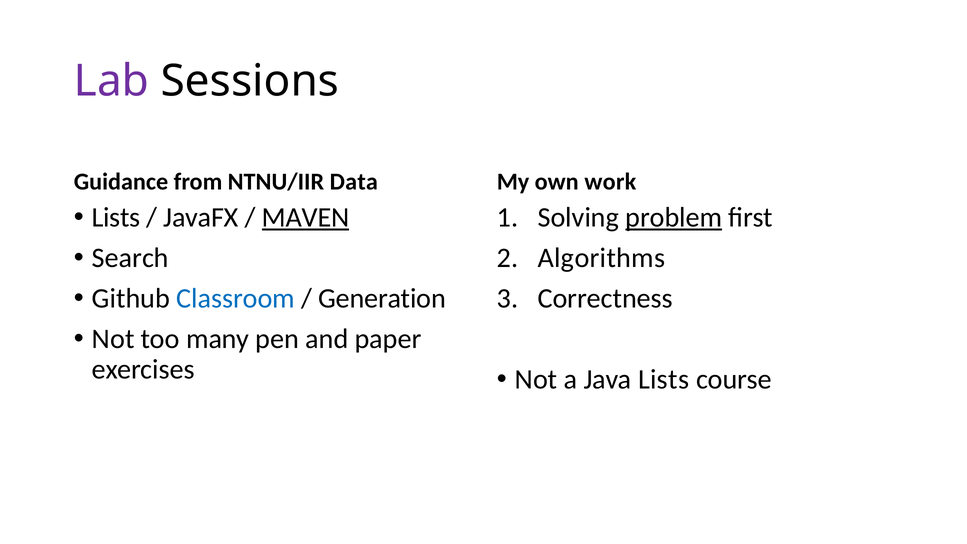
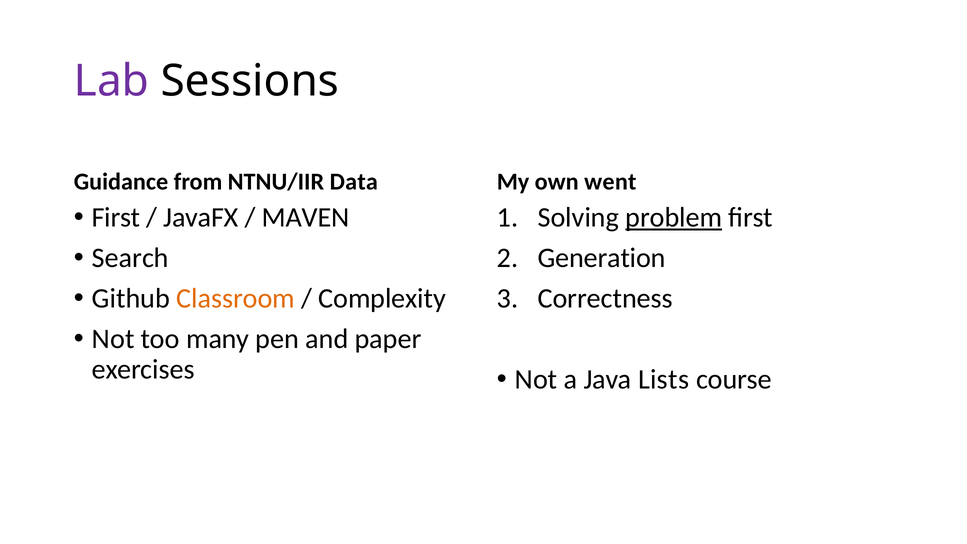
work: work -> went (610, 182)
Lists: Lists -> First (116, 217)
MAVEN underline: present -> none (306, 217)
Algorithms: Algorithms -> Generation (602, 258)
Classroom colour: blue -> orange (236, 298)
Generation: Generation -> Complexity (382, 298)
